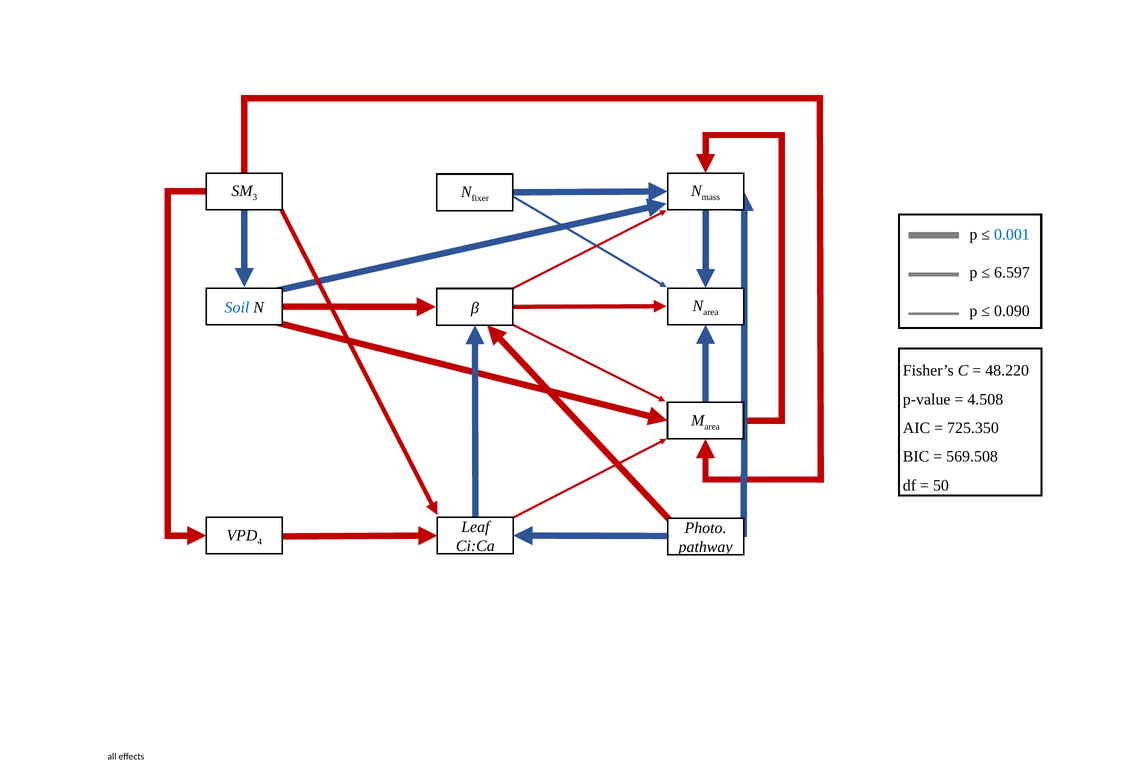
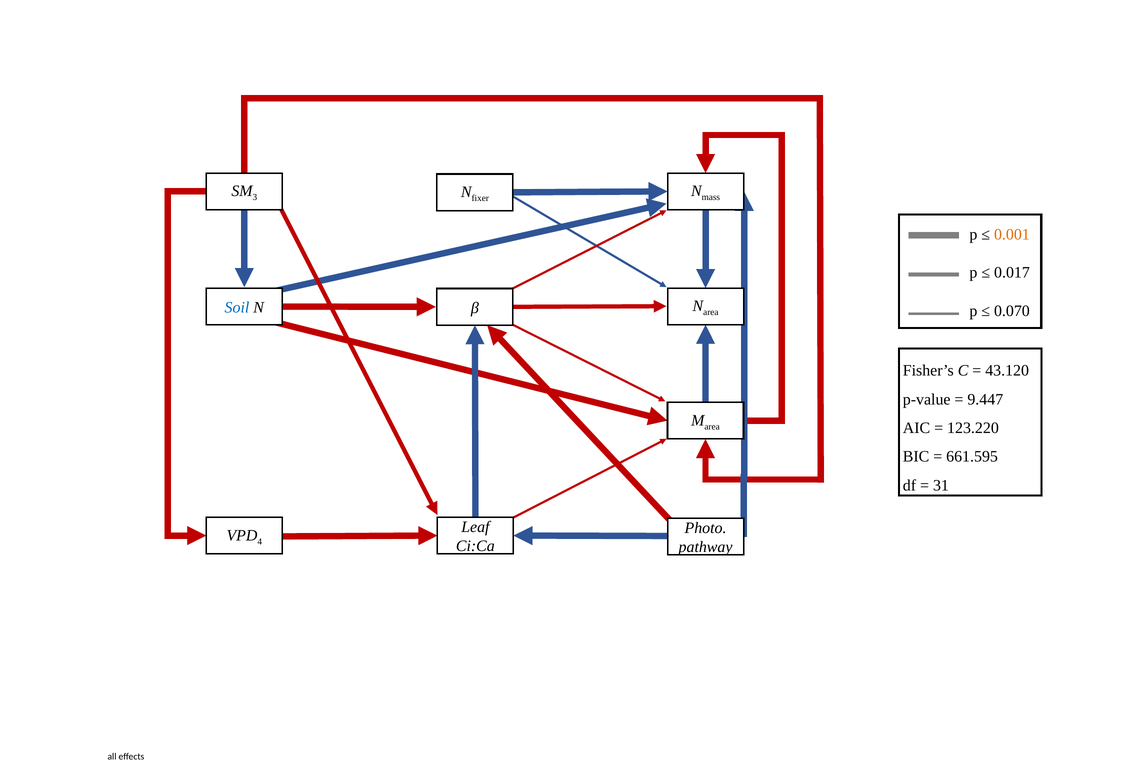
0.001 colour: blue -> orange (1012, 234)
6.597: 6.597 -> 0.017 (1012, 273)
0.090: 0.090 -> 0.070 (1012, 311)
48.220: 48.220 -> 43.120 (1007, 371)
4.508: 4.508 -> 9.447 (985, 399)
725.350: 725.350 -> 123.220 (973, 428)
569.508: 569.508 -> 661.595 (972, 457)
50: 50 -> 31 (941, 485)
